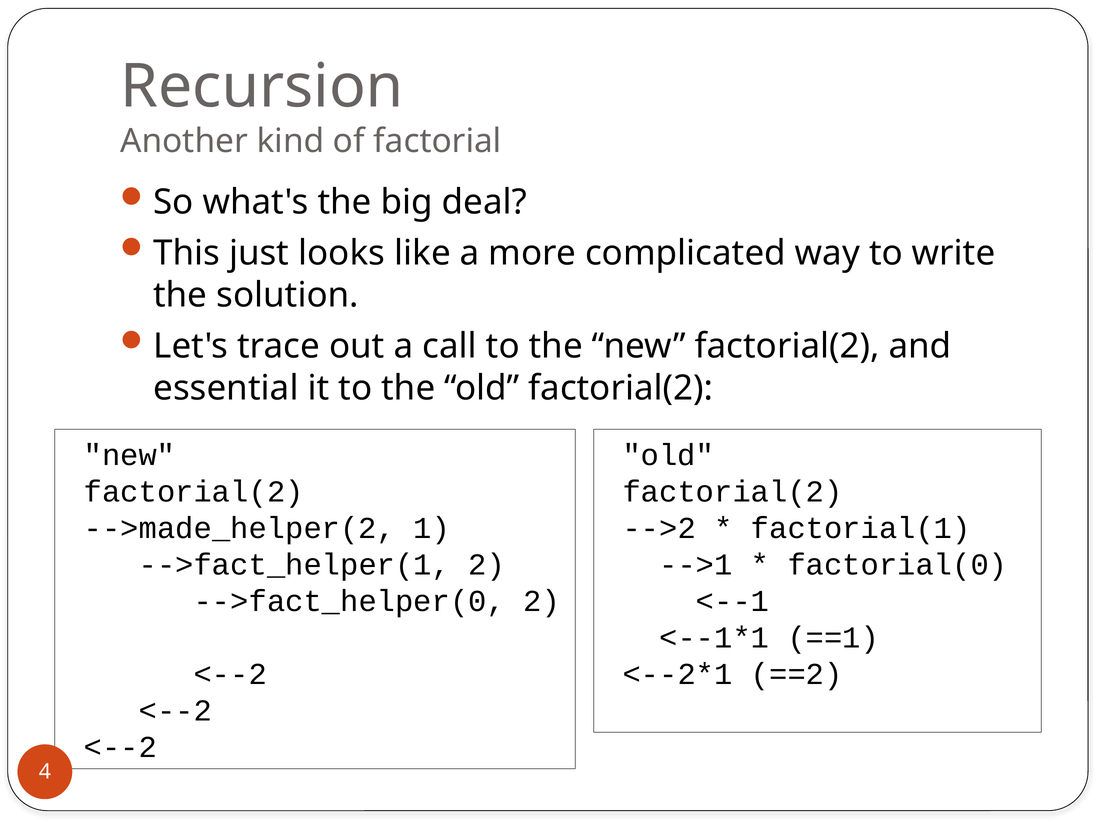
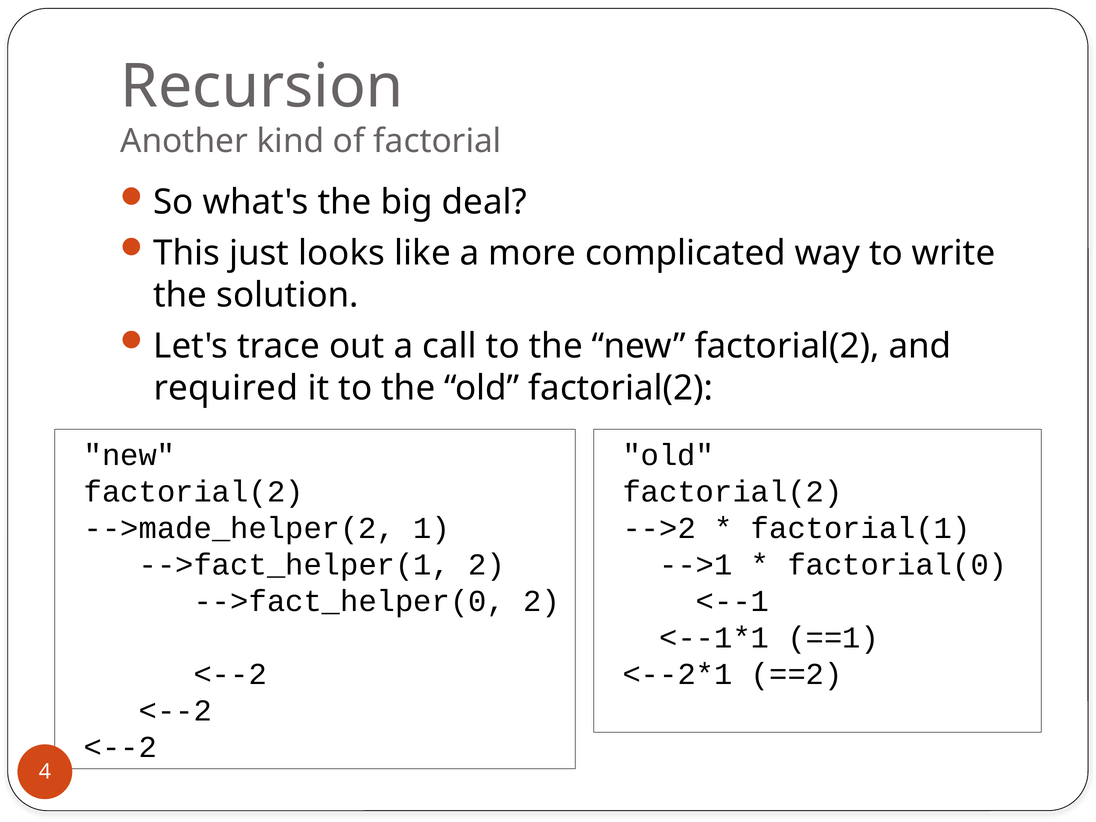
essential: essential -> required (226, 388)
